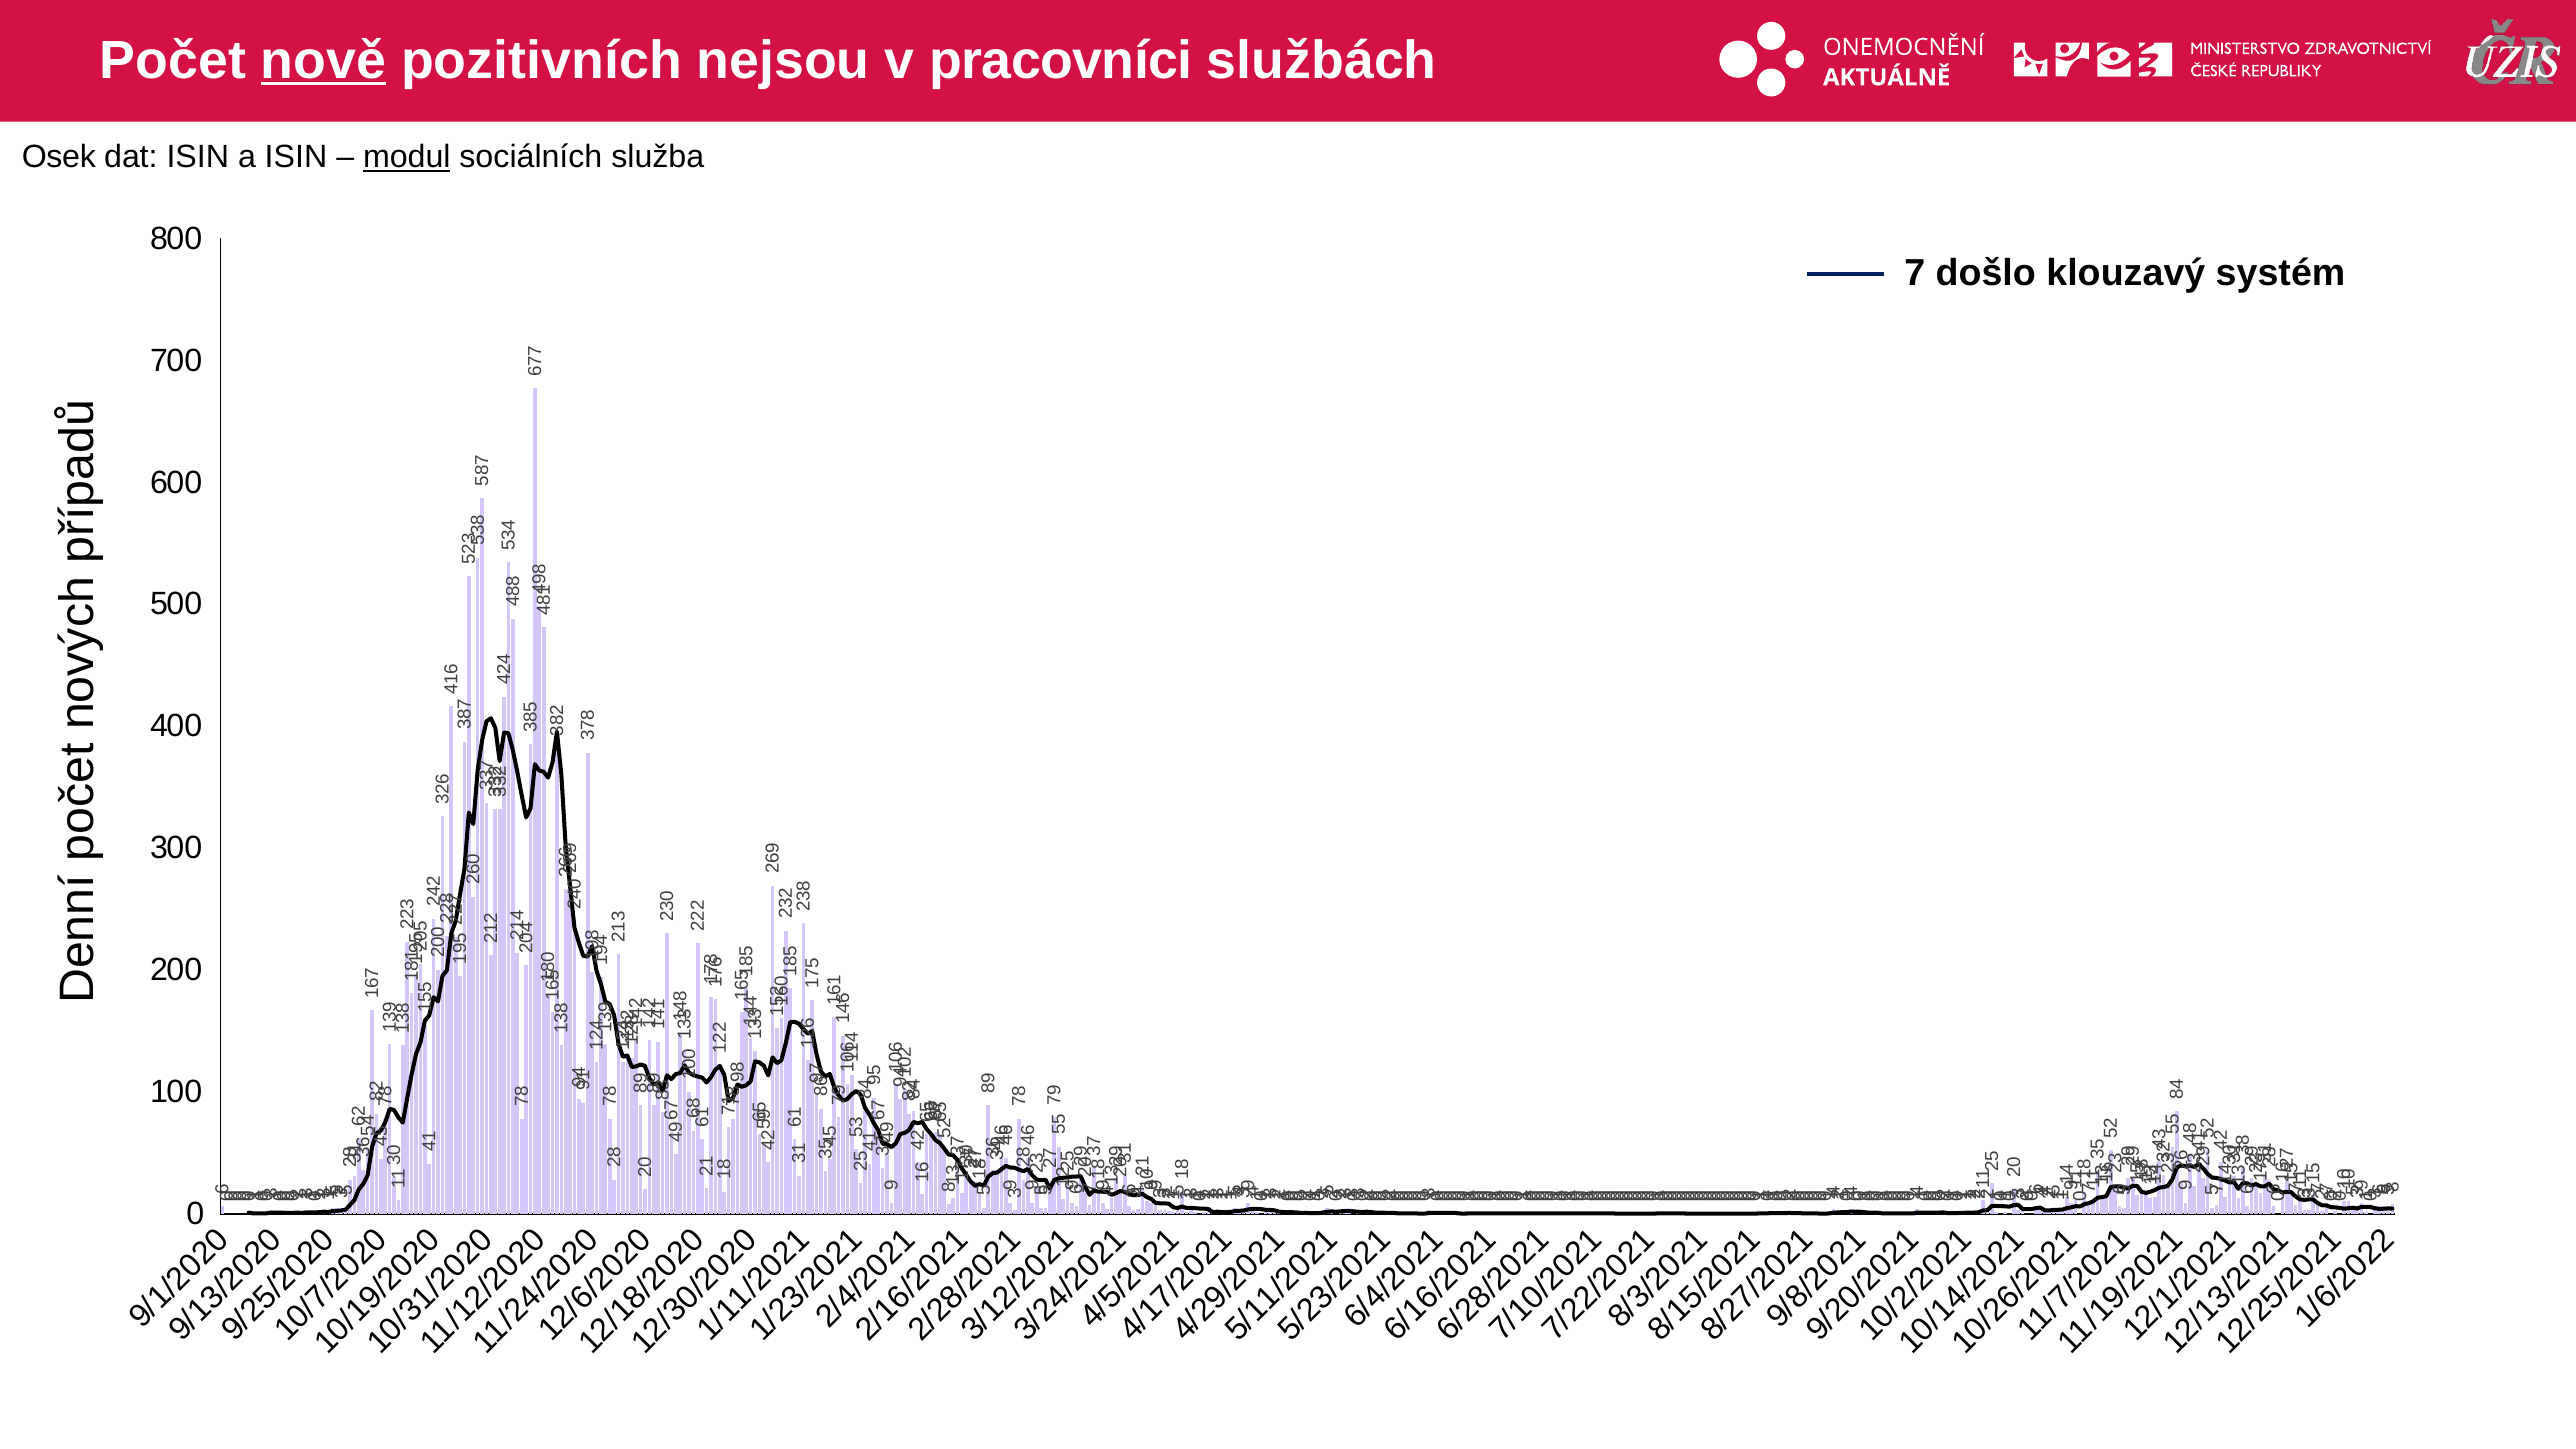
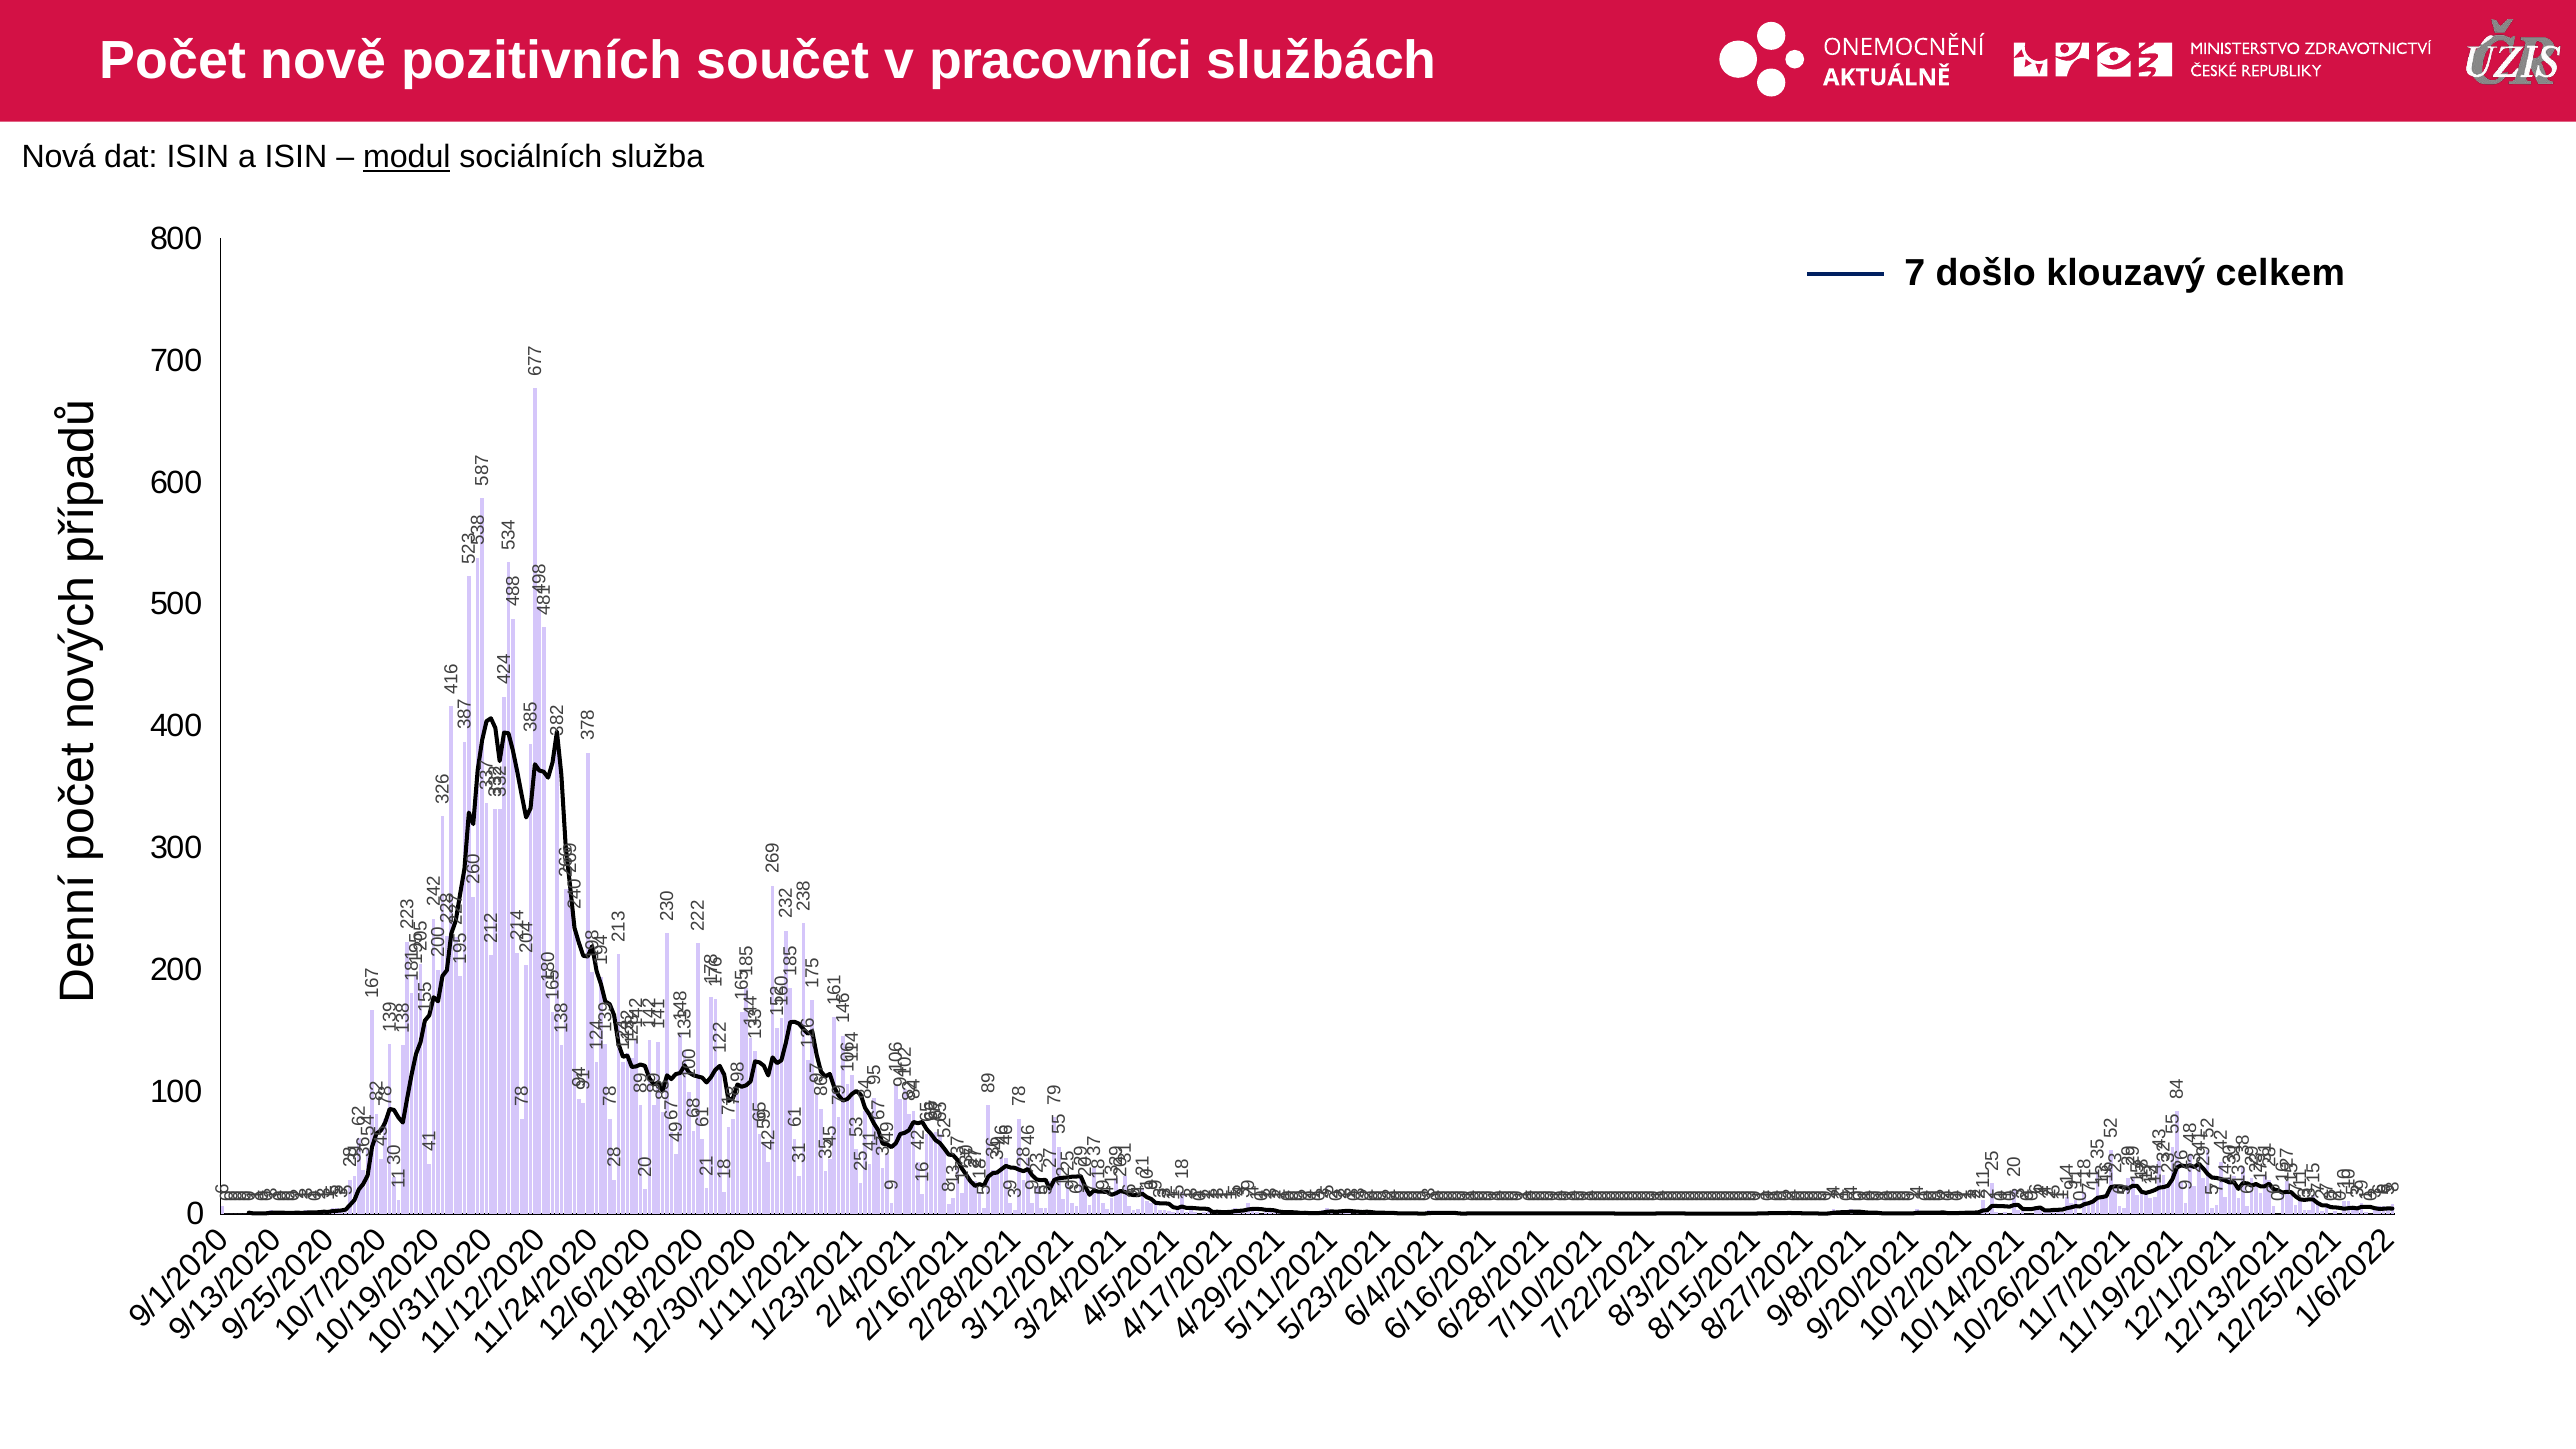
nově underline: present -> none (324, 60)
nejsou: nejsou -> součet (783, 60)
Osek: Osek -> Nová (59, 157)
systém: systém -> celkem (2280, 273)
